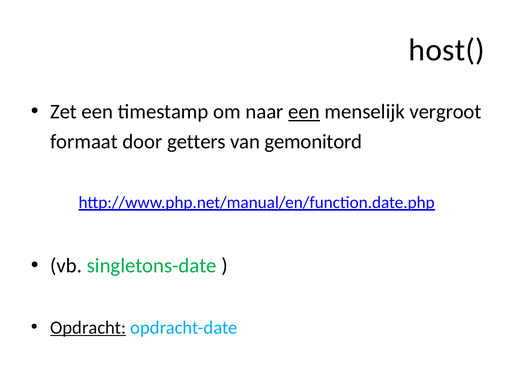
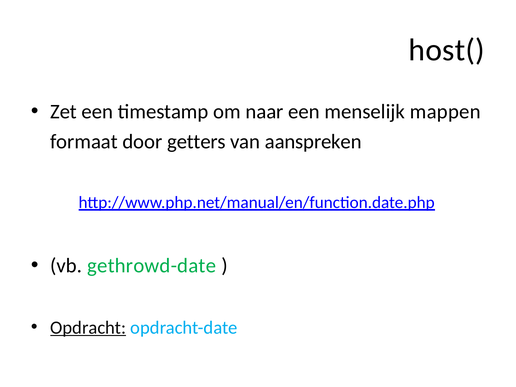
een underline: present -> none (304, 112)
vergroot: vergroot -> mappen (445, 112)
gemonitord: gemonitord -> aanspreken (313, 142)
singletons-date: singletons-date -> gethrowd-date (152, 266)
